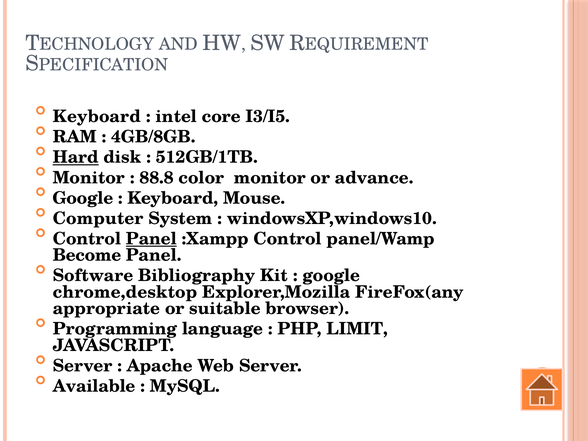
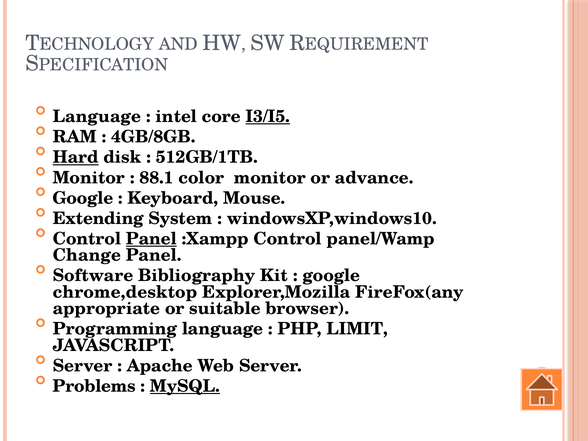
Keyboard: Keyboard -> Language (97, 117)
I3/I5 underline: none -> present (268, 117)
88.8: 88.8 -> 88.1 (157, 178)
Computer: Computer -> Extending (98, 218)
Become: Become -> Change (87, 255)
Available: Available -> Problems (94, 386)
MySQL underline: none -> present (185, 386)
